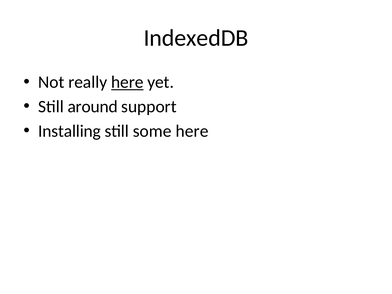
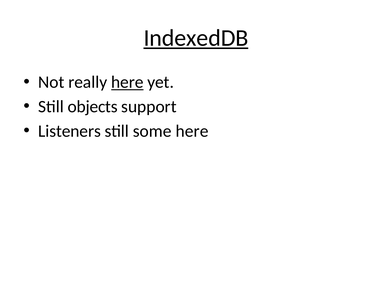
IndexedDB underline: none -> present (196, 38)
around: around -> objects (93, 107)
Installing: Installing -> Listeners (70, 131)
